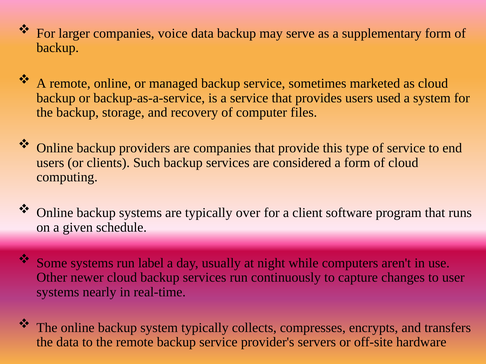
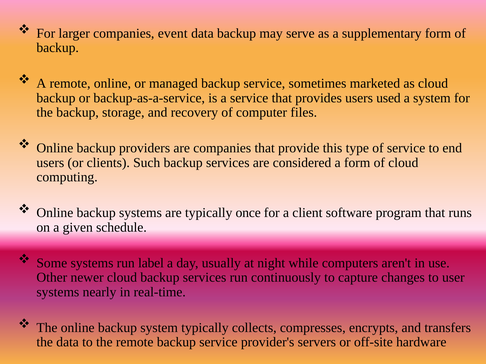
voice: voice -> event (173, 33)
over: over -> once (248, 213)
